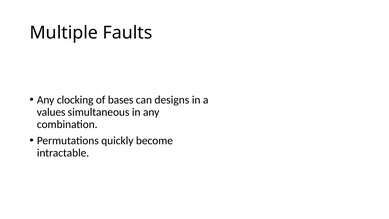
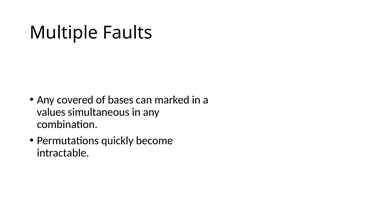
clocking: clocking -> covered (75, 100)
designs: designs -> marked (172, 100)
